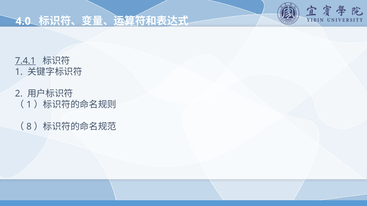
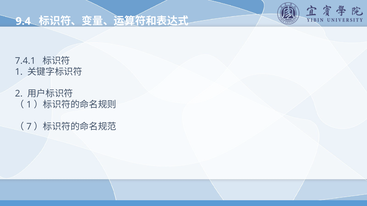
4.0: 4.0 -> 9.4 (23, 21)
7.4.1 underline: present -> none (25, 61)
8: 8 -> 7 (29, 127)
